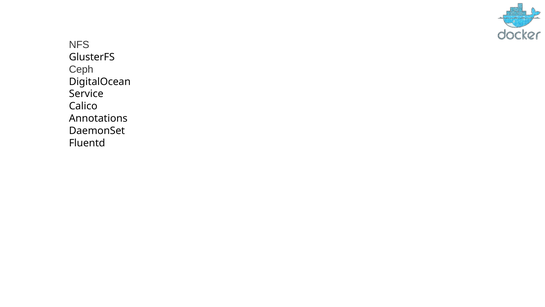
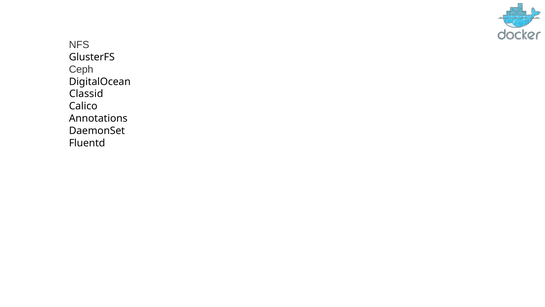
Service: Service -> Classid (86, 94)
